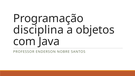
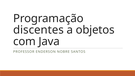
disciplina: disciplina -> discentes (38, 30)
